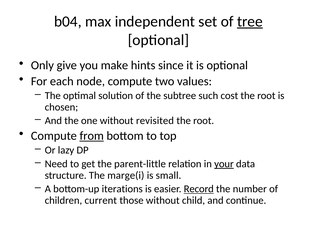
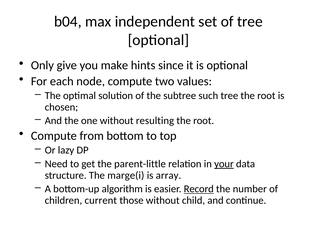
tree underline: present -> none (250, 21)
such cost: cost -> tree (229, 96)
revisited: revisited -> resulting (155, 121)
from underline: present -> none (92, 136)
small: small -> array (168, 175)
iterations: iterations -> algorithm (122, 189)
